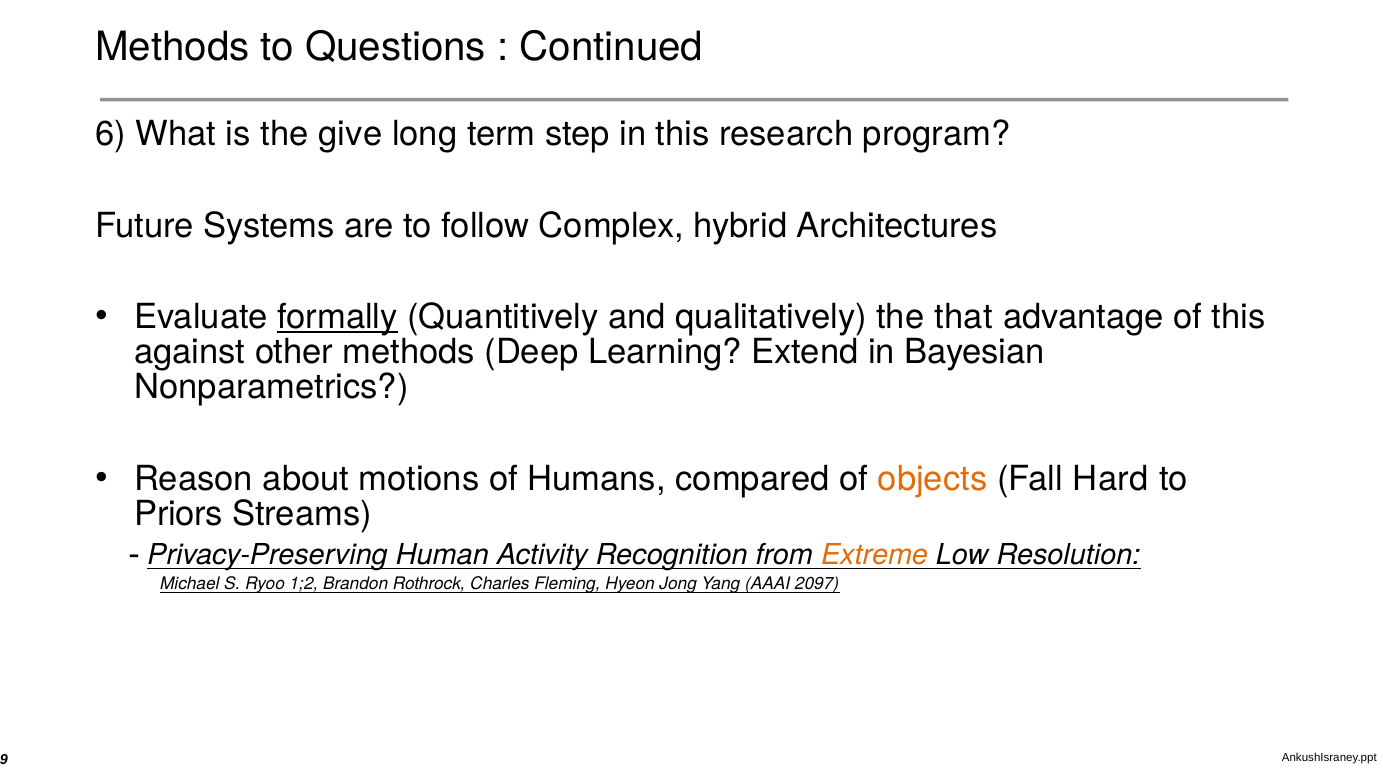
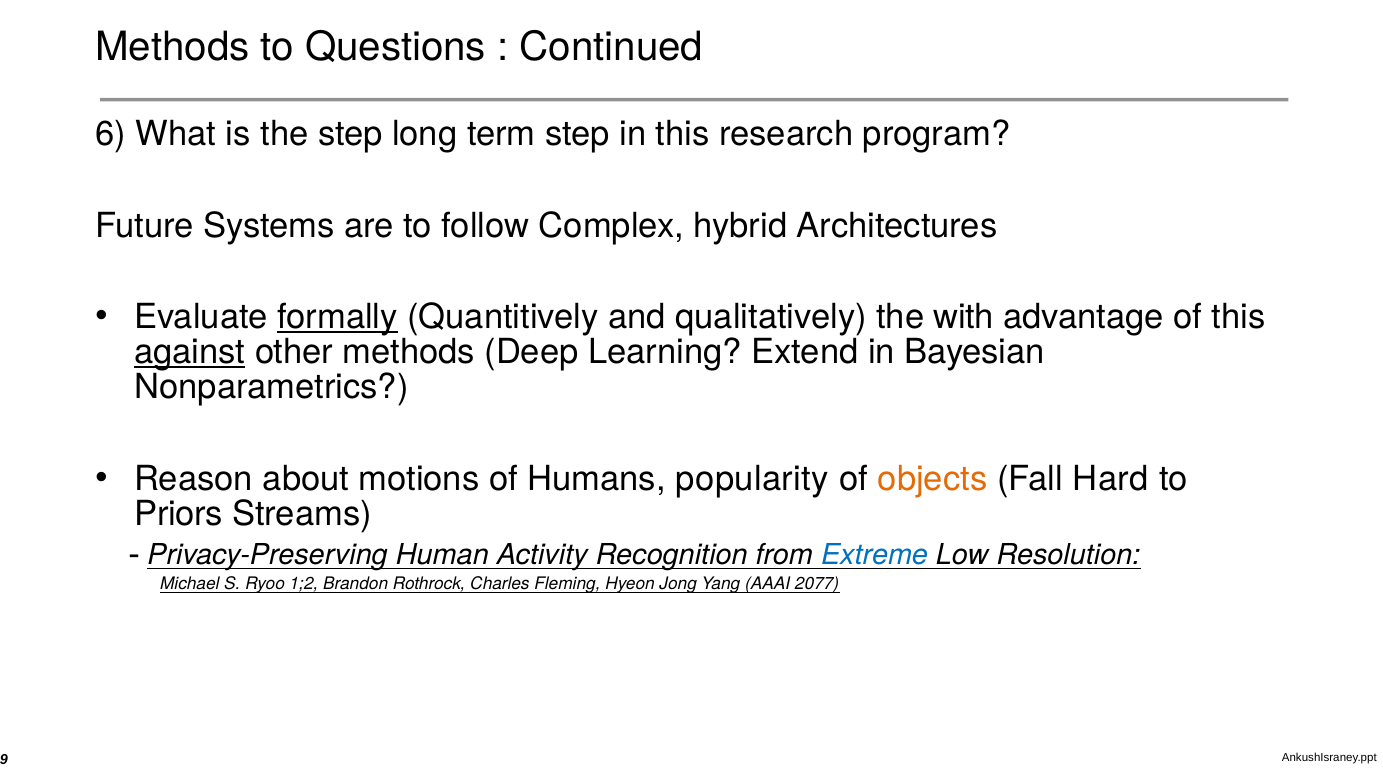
the give: give -> step (350, 134)
that: that -> with (964, 317)
against underline: none -> present (190, 352)
compared: compared -> popularity (752, 479)
Extreme colour: orange -> blue (875, 555)
2097: 2097 -> 2077 (817, 584)
